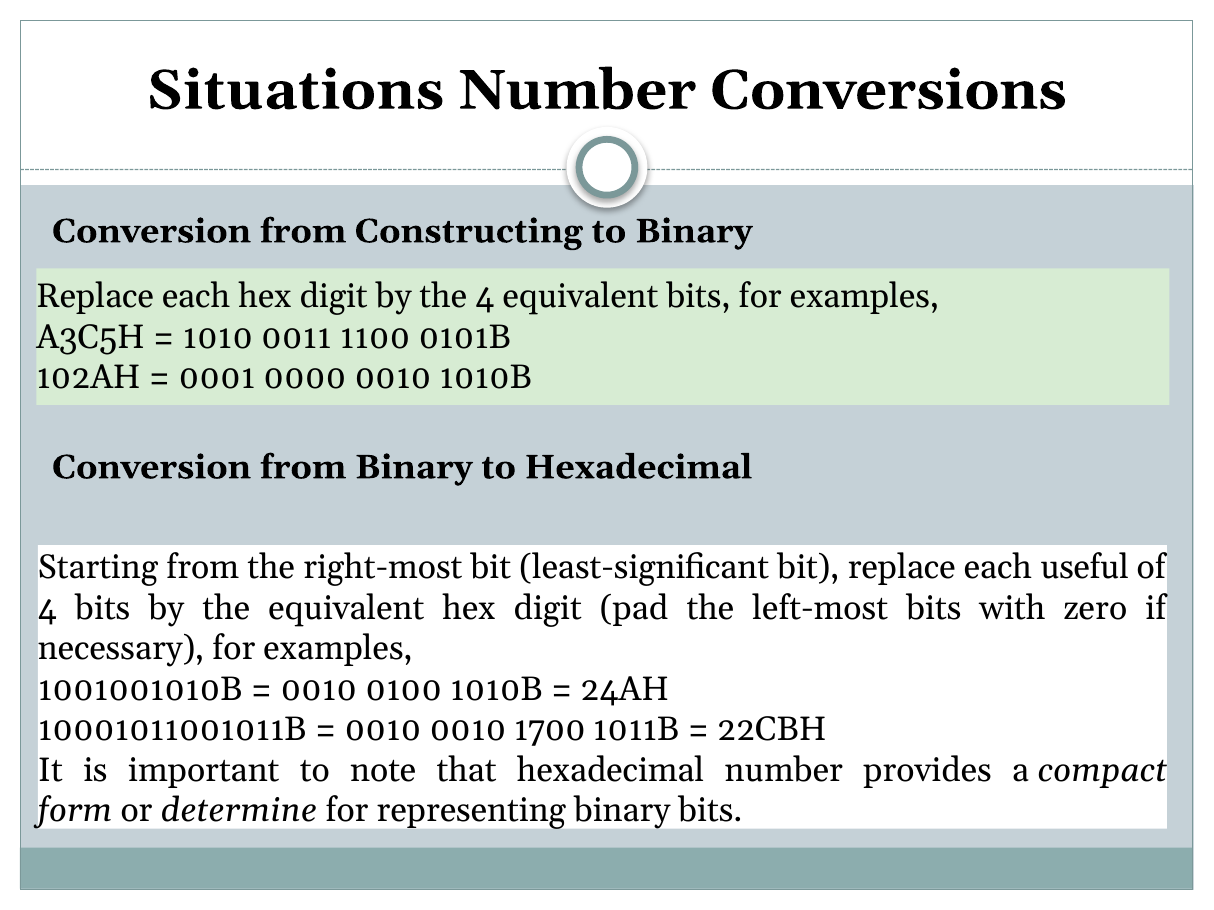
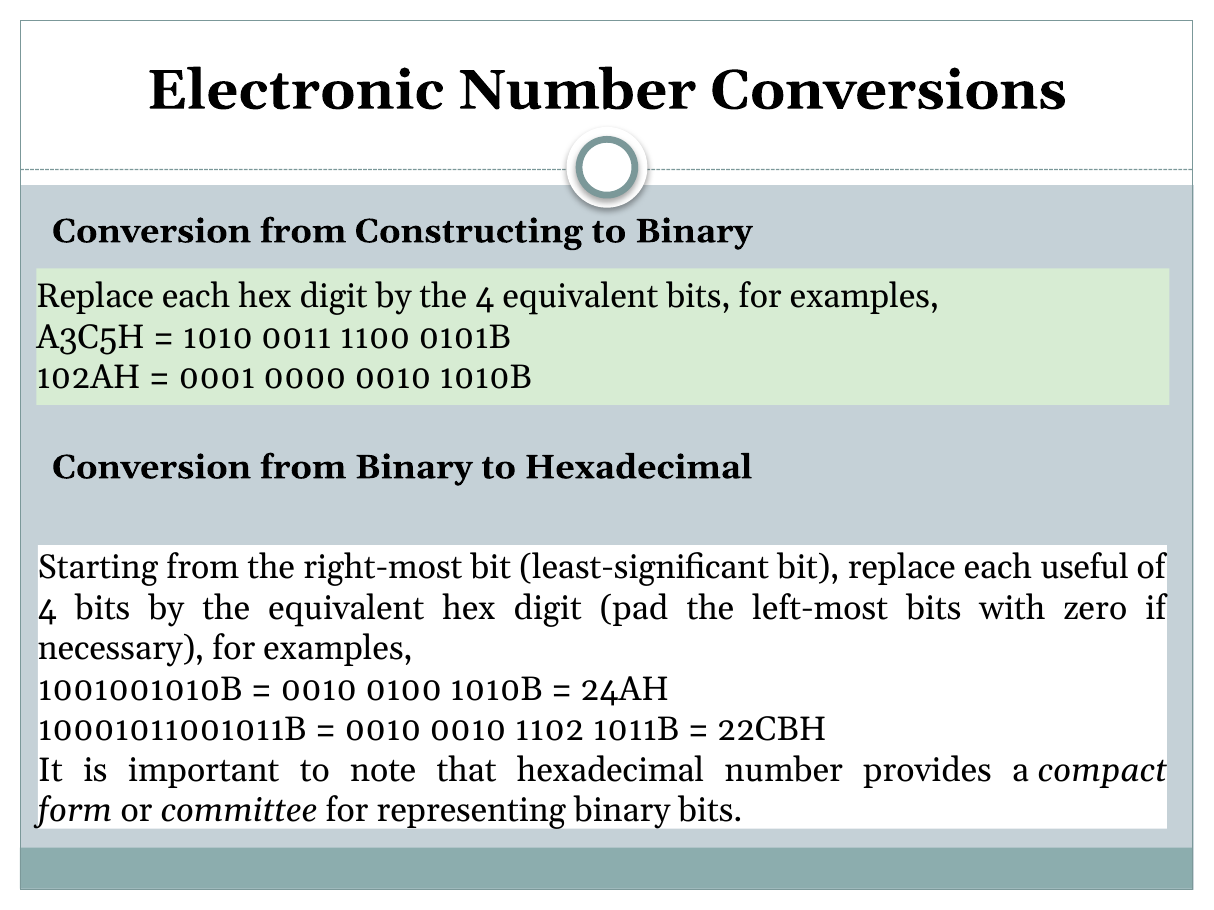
Situations: Situations -> Electronic (295, 90)
1700: 1700 -> 1102 (549, 730)
determine: determine -> committee (239, 811)
